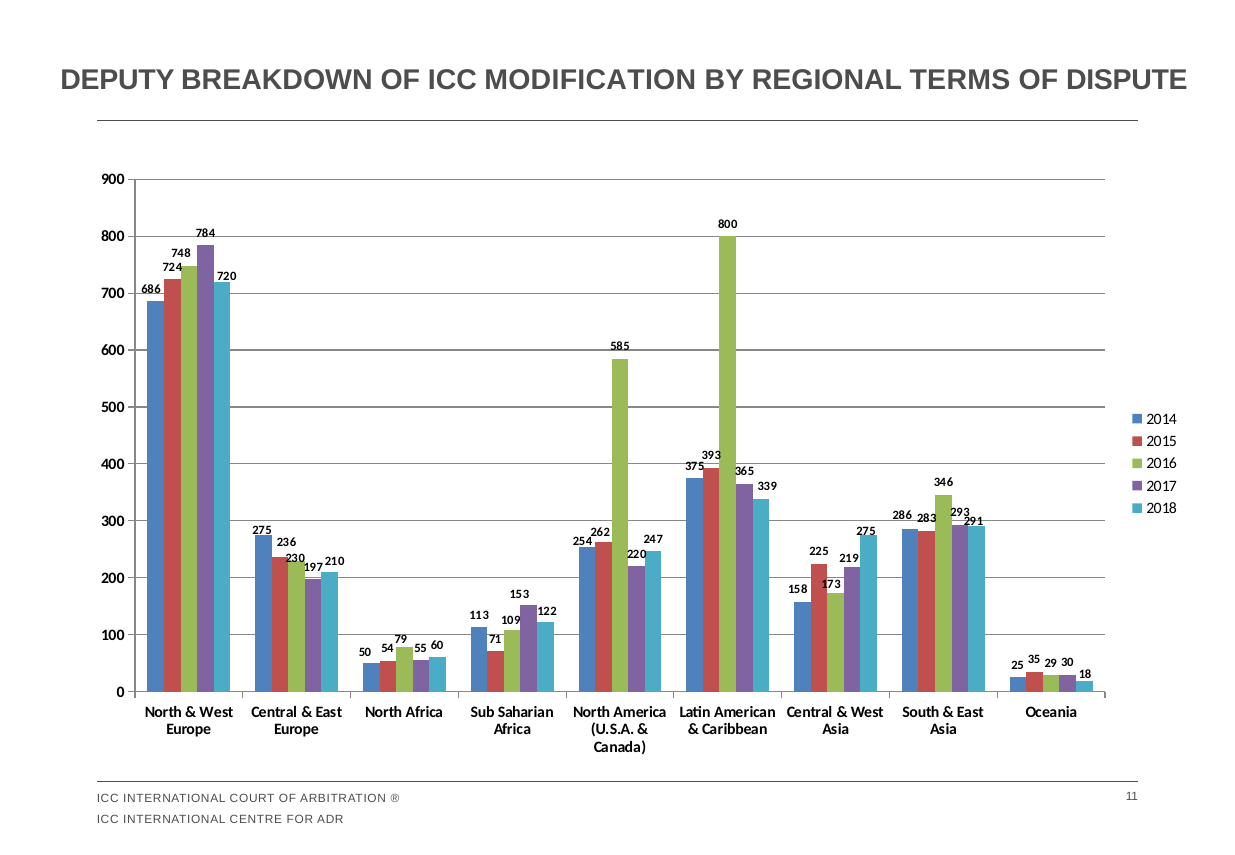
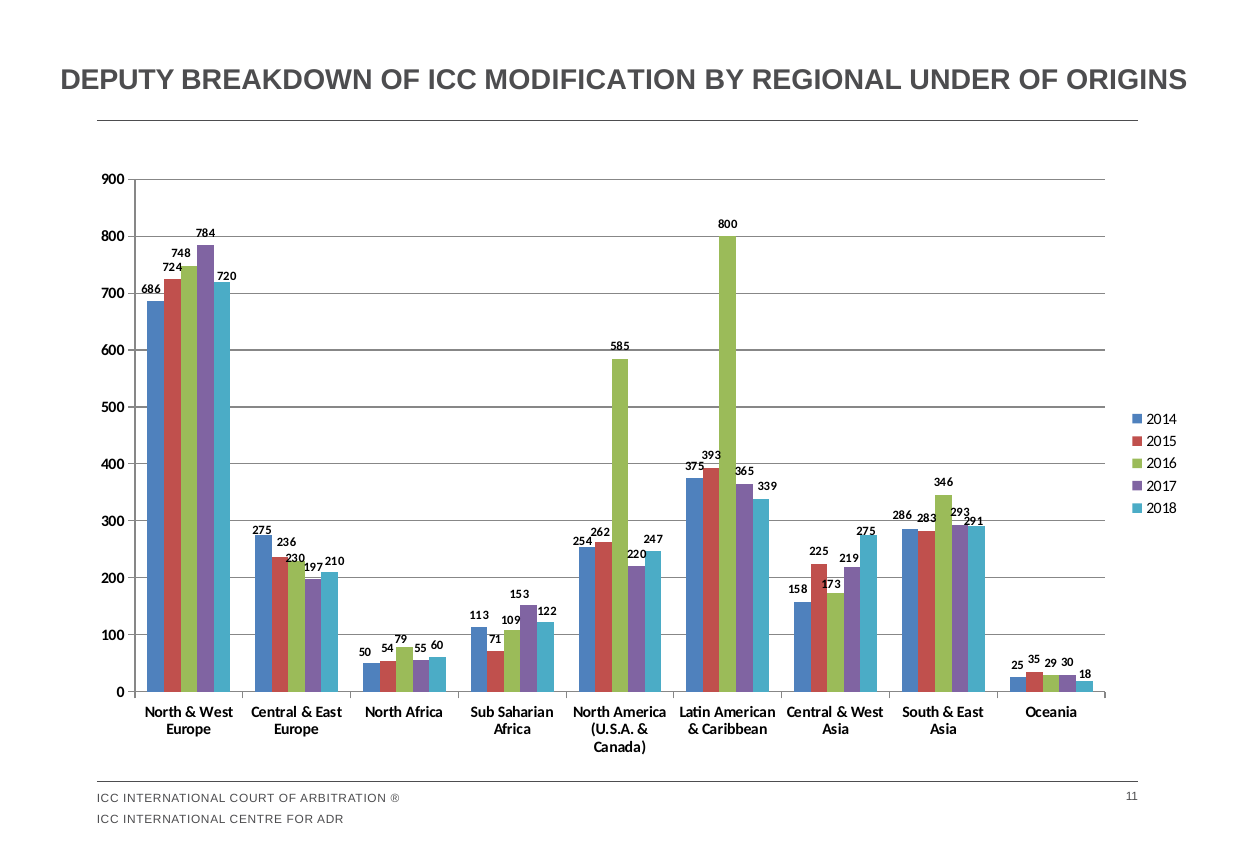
TERMS: TERMS -> UNDER (960, 80)
DISPUTE: DISPUTE -> ORIGINS (1127, 80)
